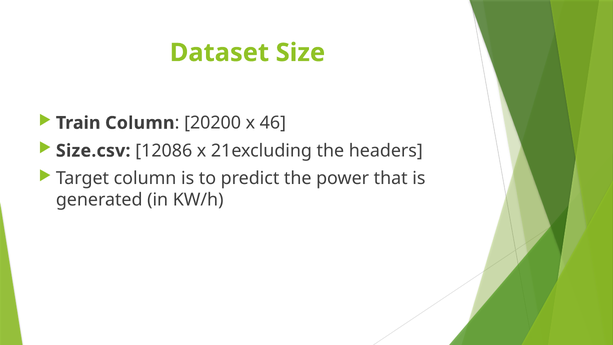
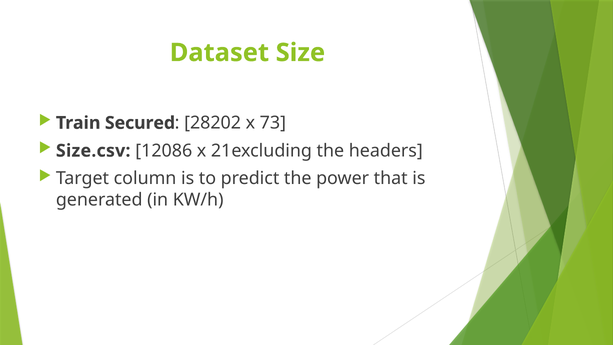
Train Column: Column -> Secured (140, 123)
20200: 20200 -> 28202 (213, 123)
46: 46 -> 73 (273, 123)
